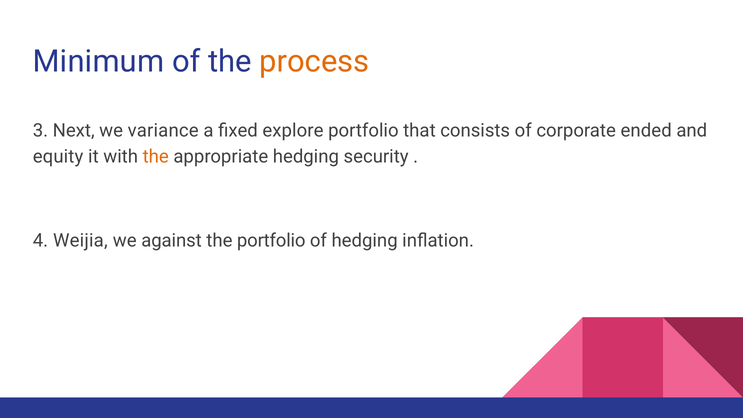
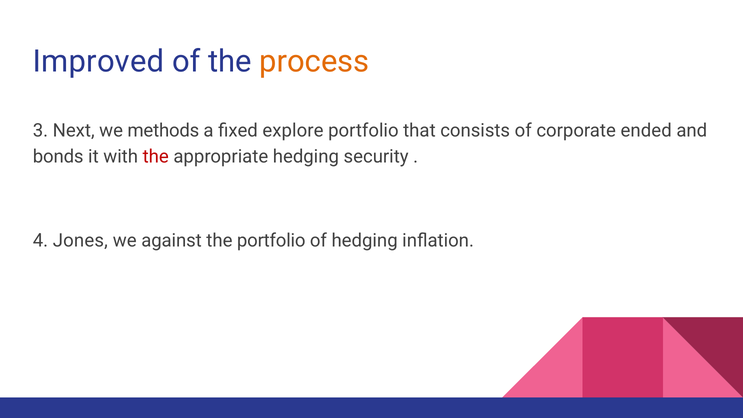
Minimum: Minimum -> Improved (99, 61)
variance: variance -> methods (163, 131)
equity: equity -> bonds (58, 156)
the colour: orange -> red (156, 156)
Weijia: Weijia -> Jones (80, 241)
